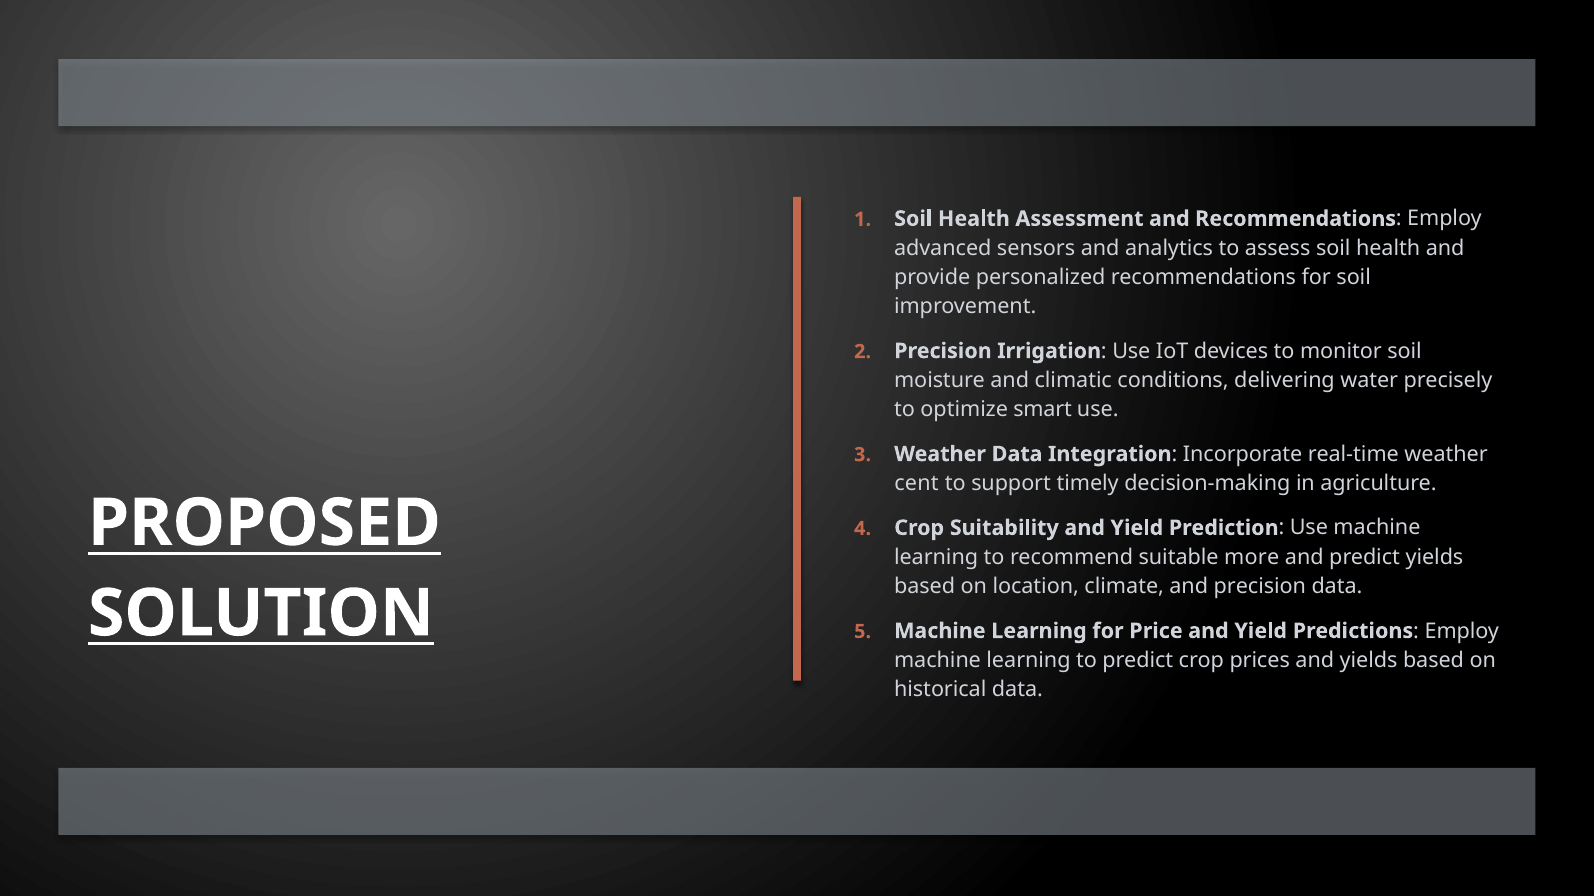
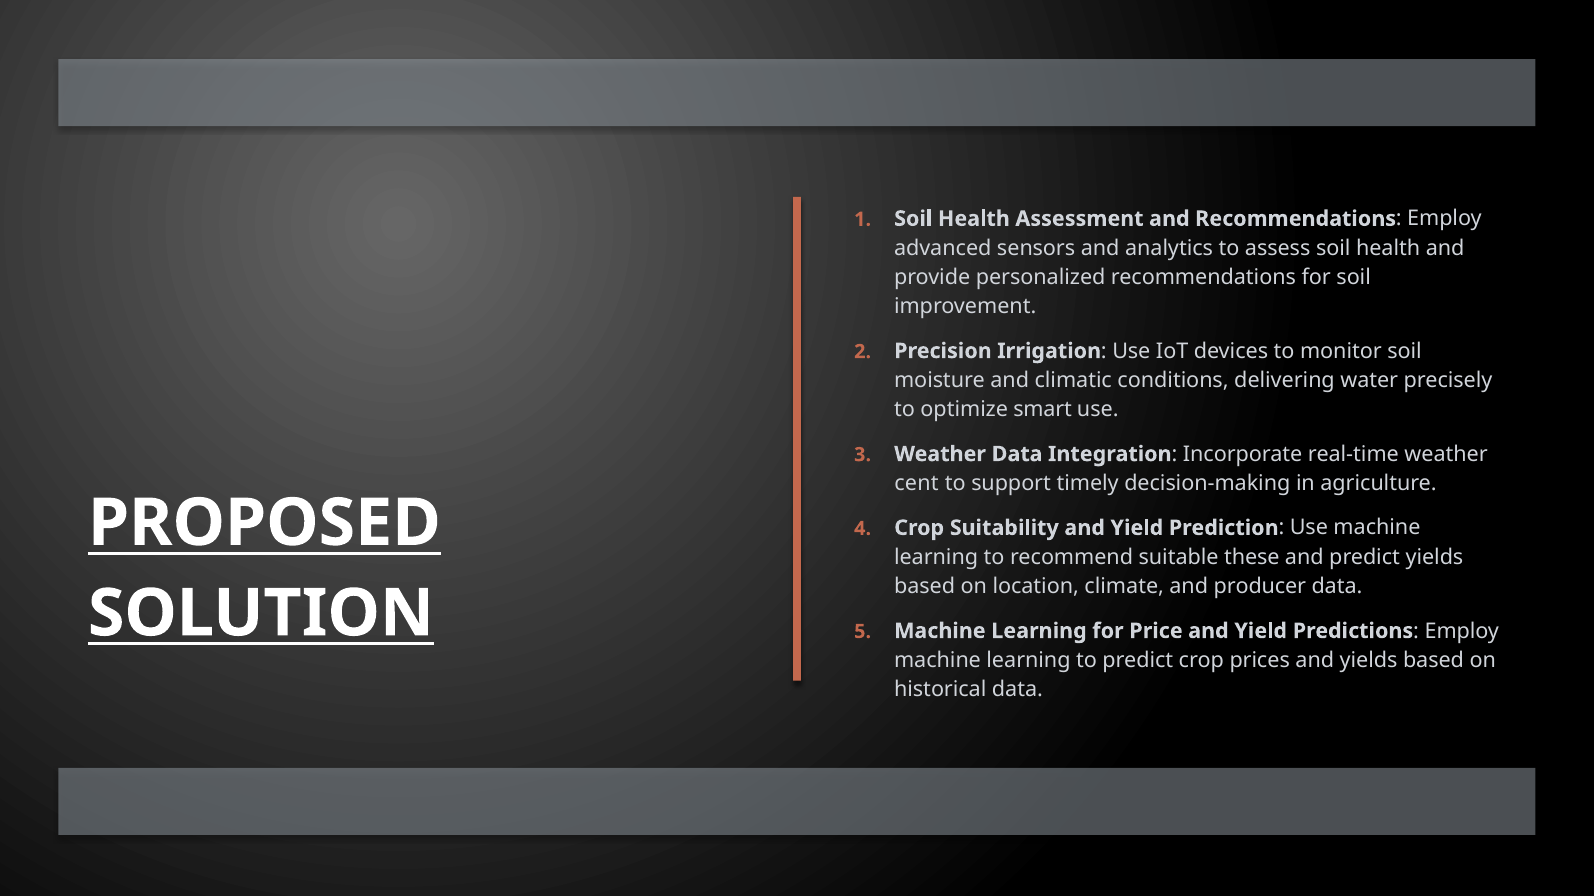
more: more -> these (1252, 557)
and precision: precision -> producer (1260, 587)
